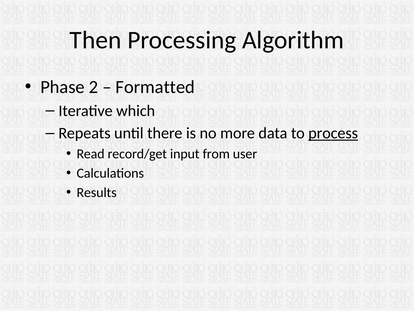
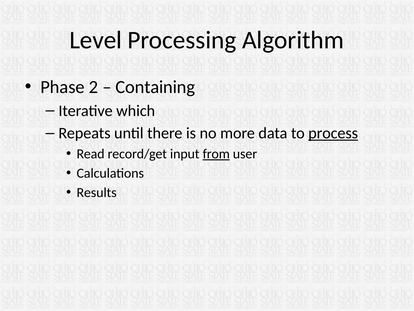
Then: Then -> Level (96, 40)
Formatted: Formatted -> Containing (155, 87)
from underline: none -> present (216, 154)
